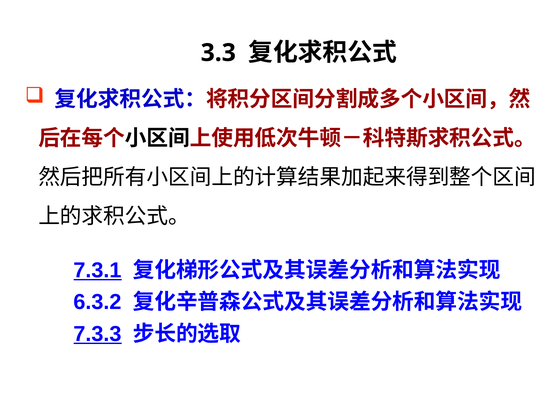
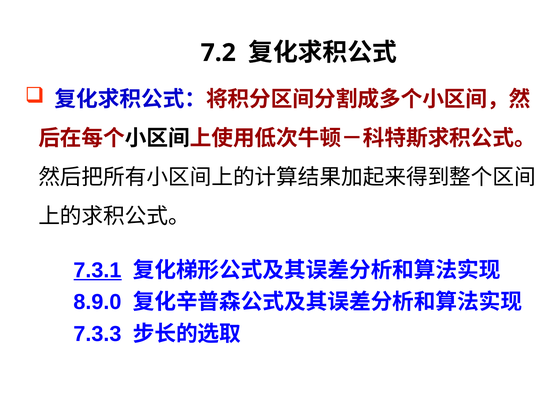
3.3: 3.3 -> 7.2 (218, 53)
6.3.2: 6.3.2 -> 8.9.0 (98, 302)
7.3.3 underline: present -> none (98, 334)
